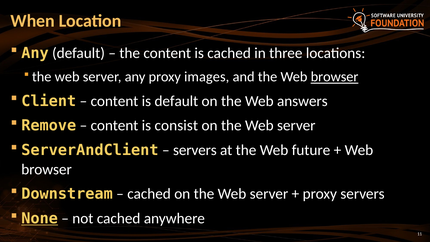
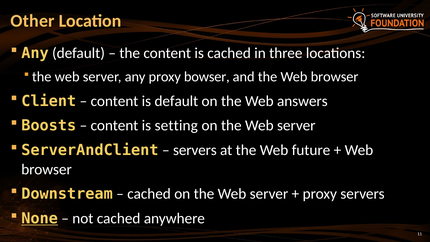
When: When -> Other (33, 21)
images: images -> bowser (207, 77)
browser underline: present -> none (335, 77)
Remove: Remove -> Boosts (49, 126)
consist: consist -> setting (176, 126)
